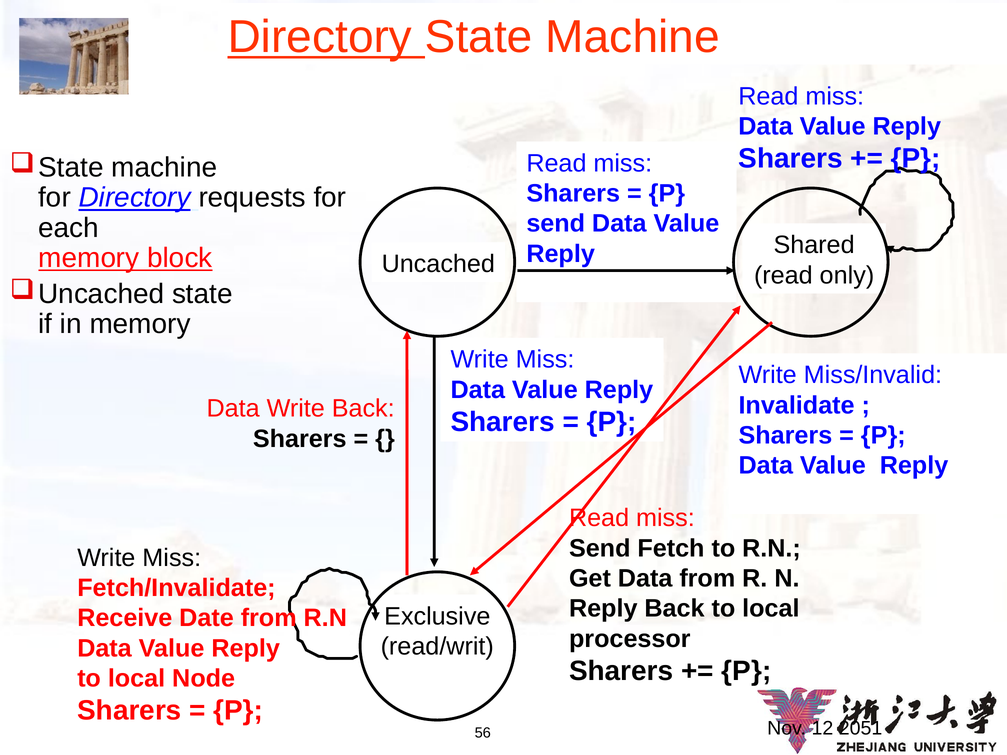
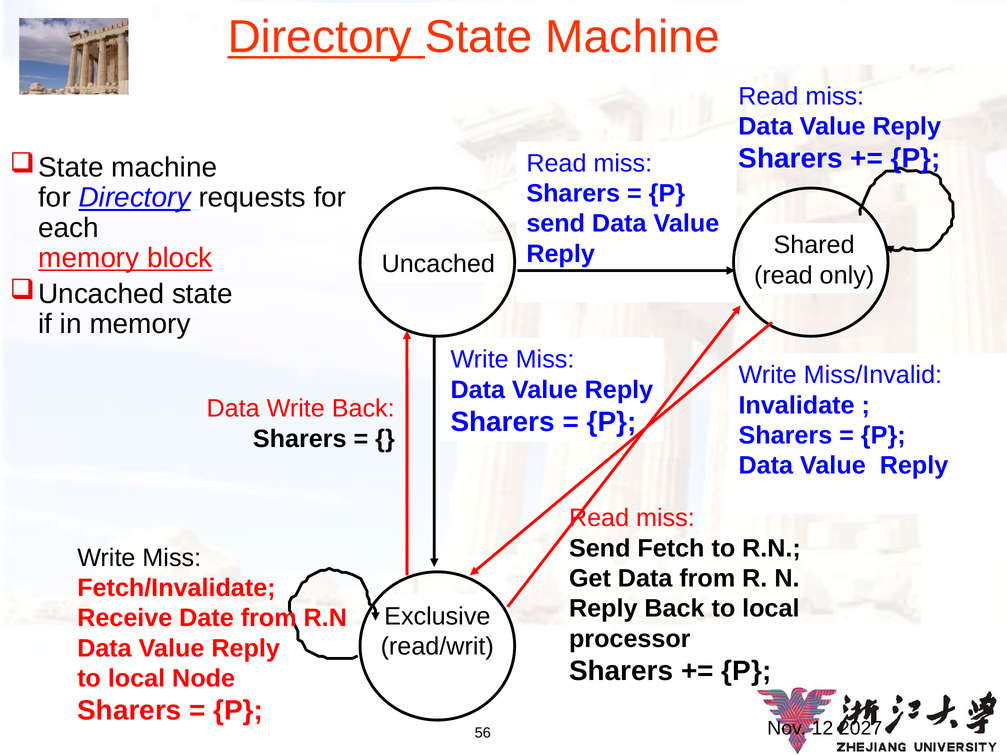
2051: 2051 -> 2027 (861, 729)
